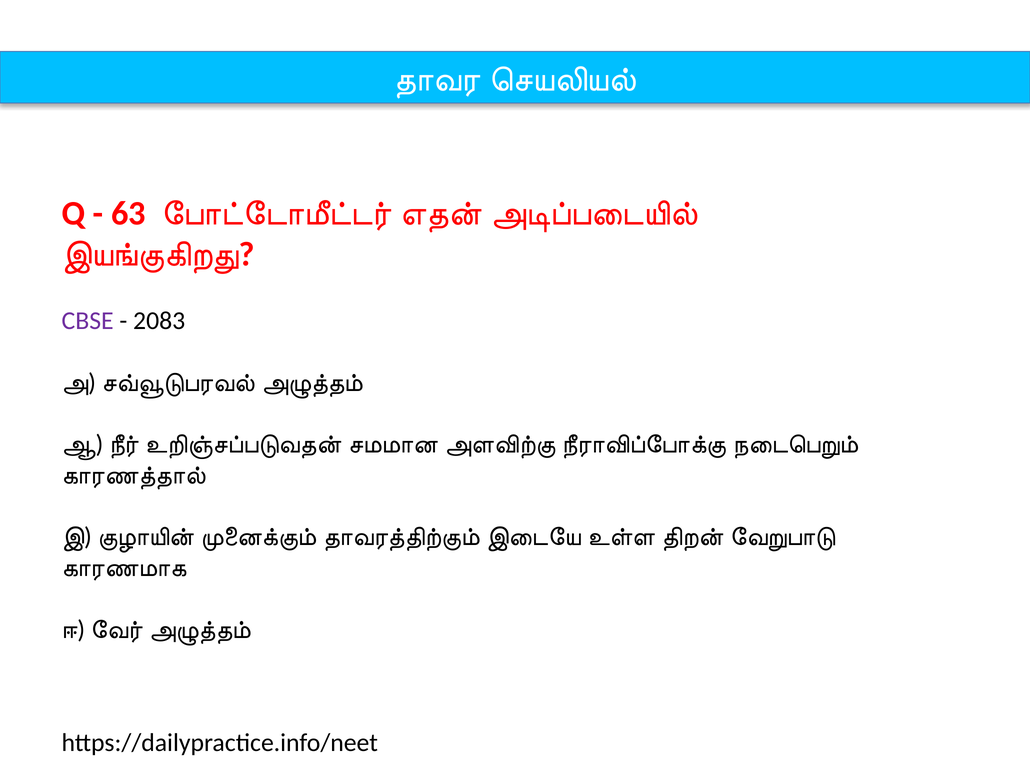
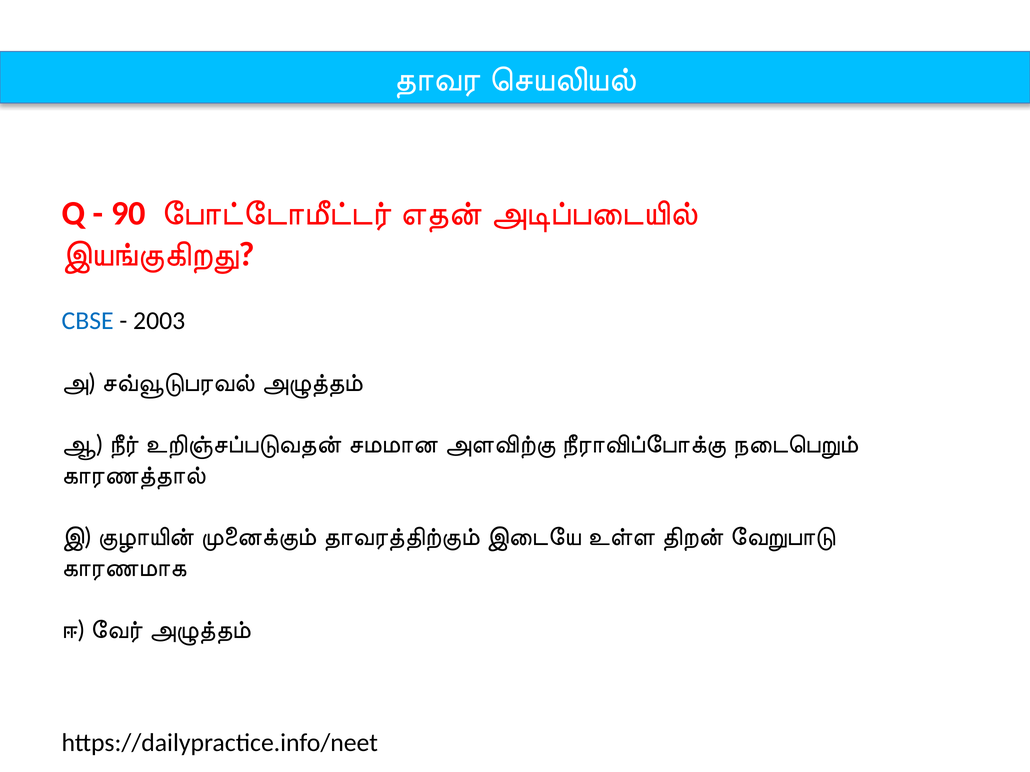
63: 63 -> 90 (128, 213)
CBSE colour: purple -> blue (88, 321)
2083: 2083 -> 2003 (159, 321)
